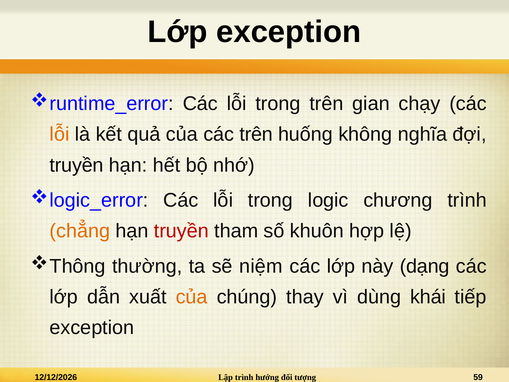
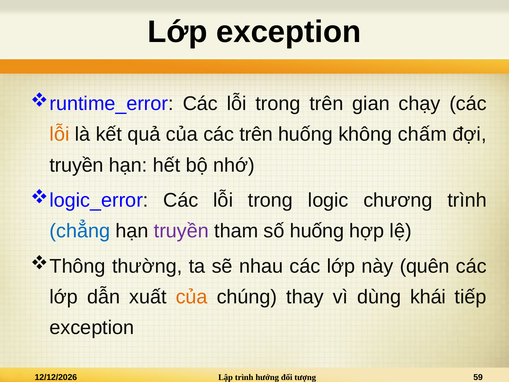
nghĩa: nghĩa -> chấm (422, 134)
chẳng colour: orange -> blue (80, 231)
truyền colour: red -> purple (181, 231)
số khuôn: khuôn -> huống (317, 231)
niệm: niệm -> nhau (261, 266)
dạng: dạng -> quên (425, 266)
